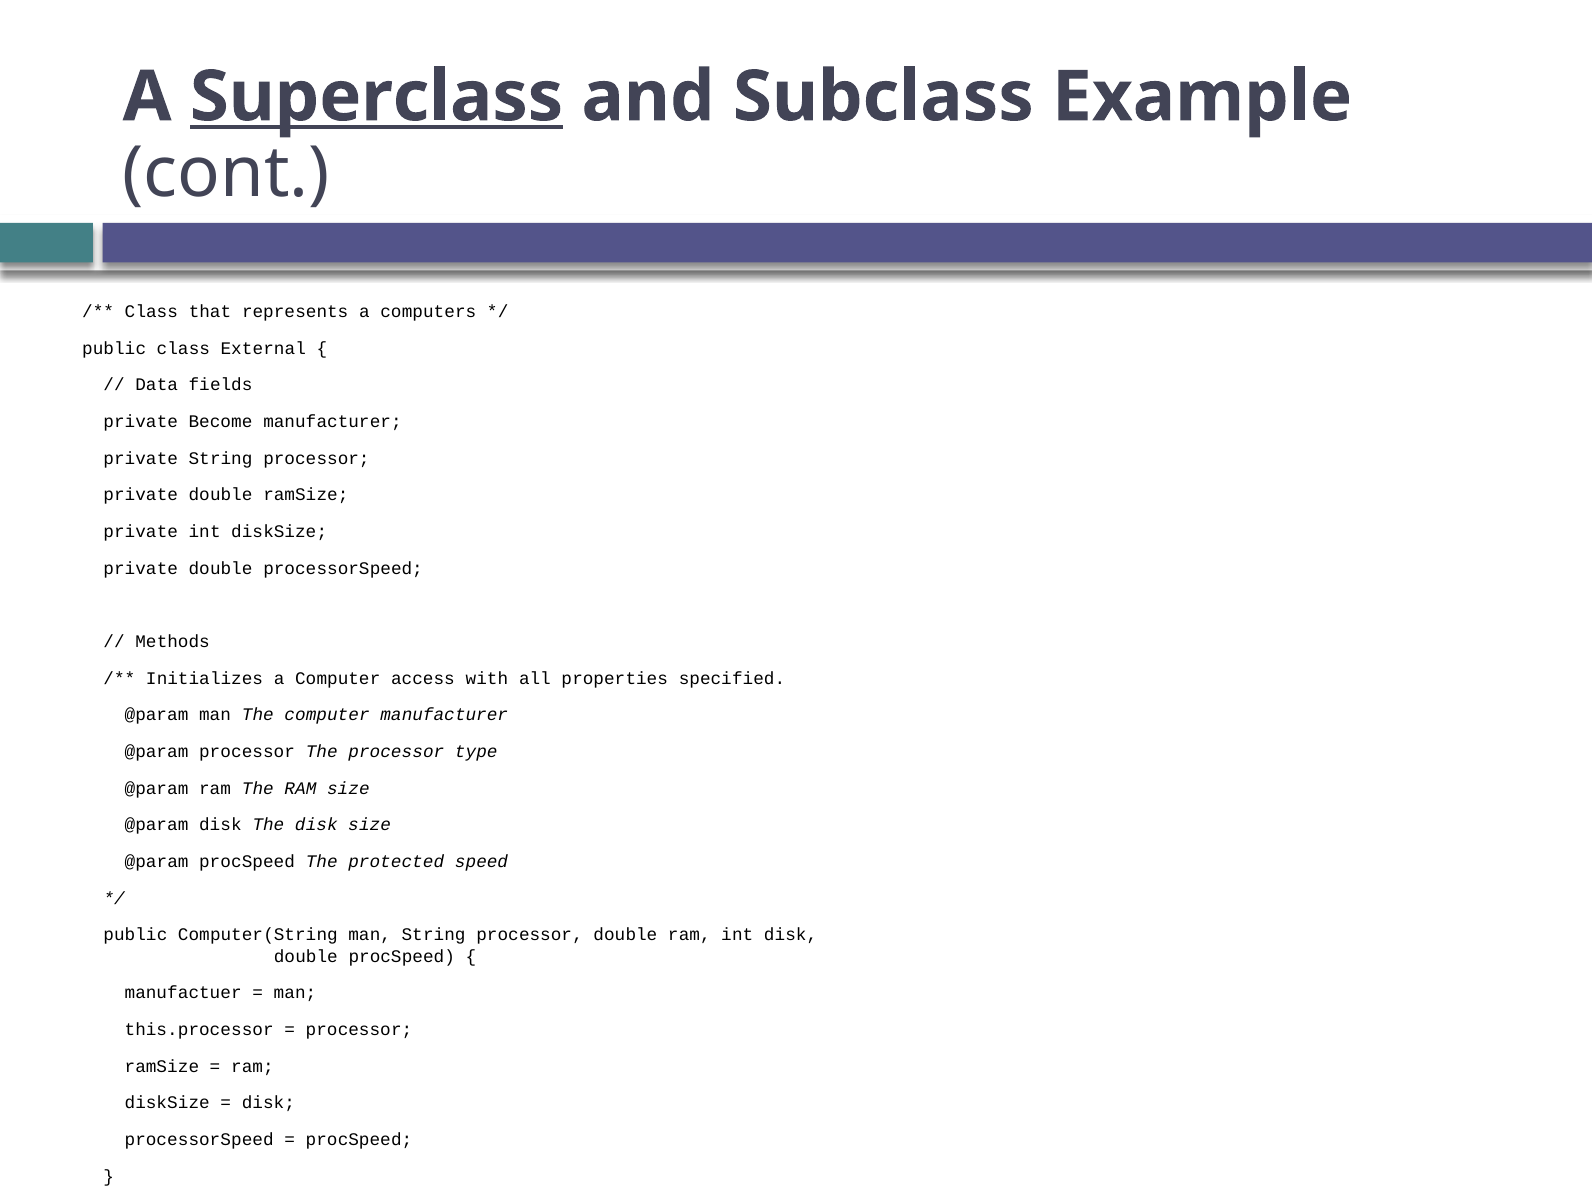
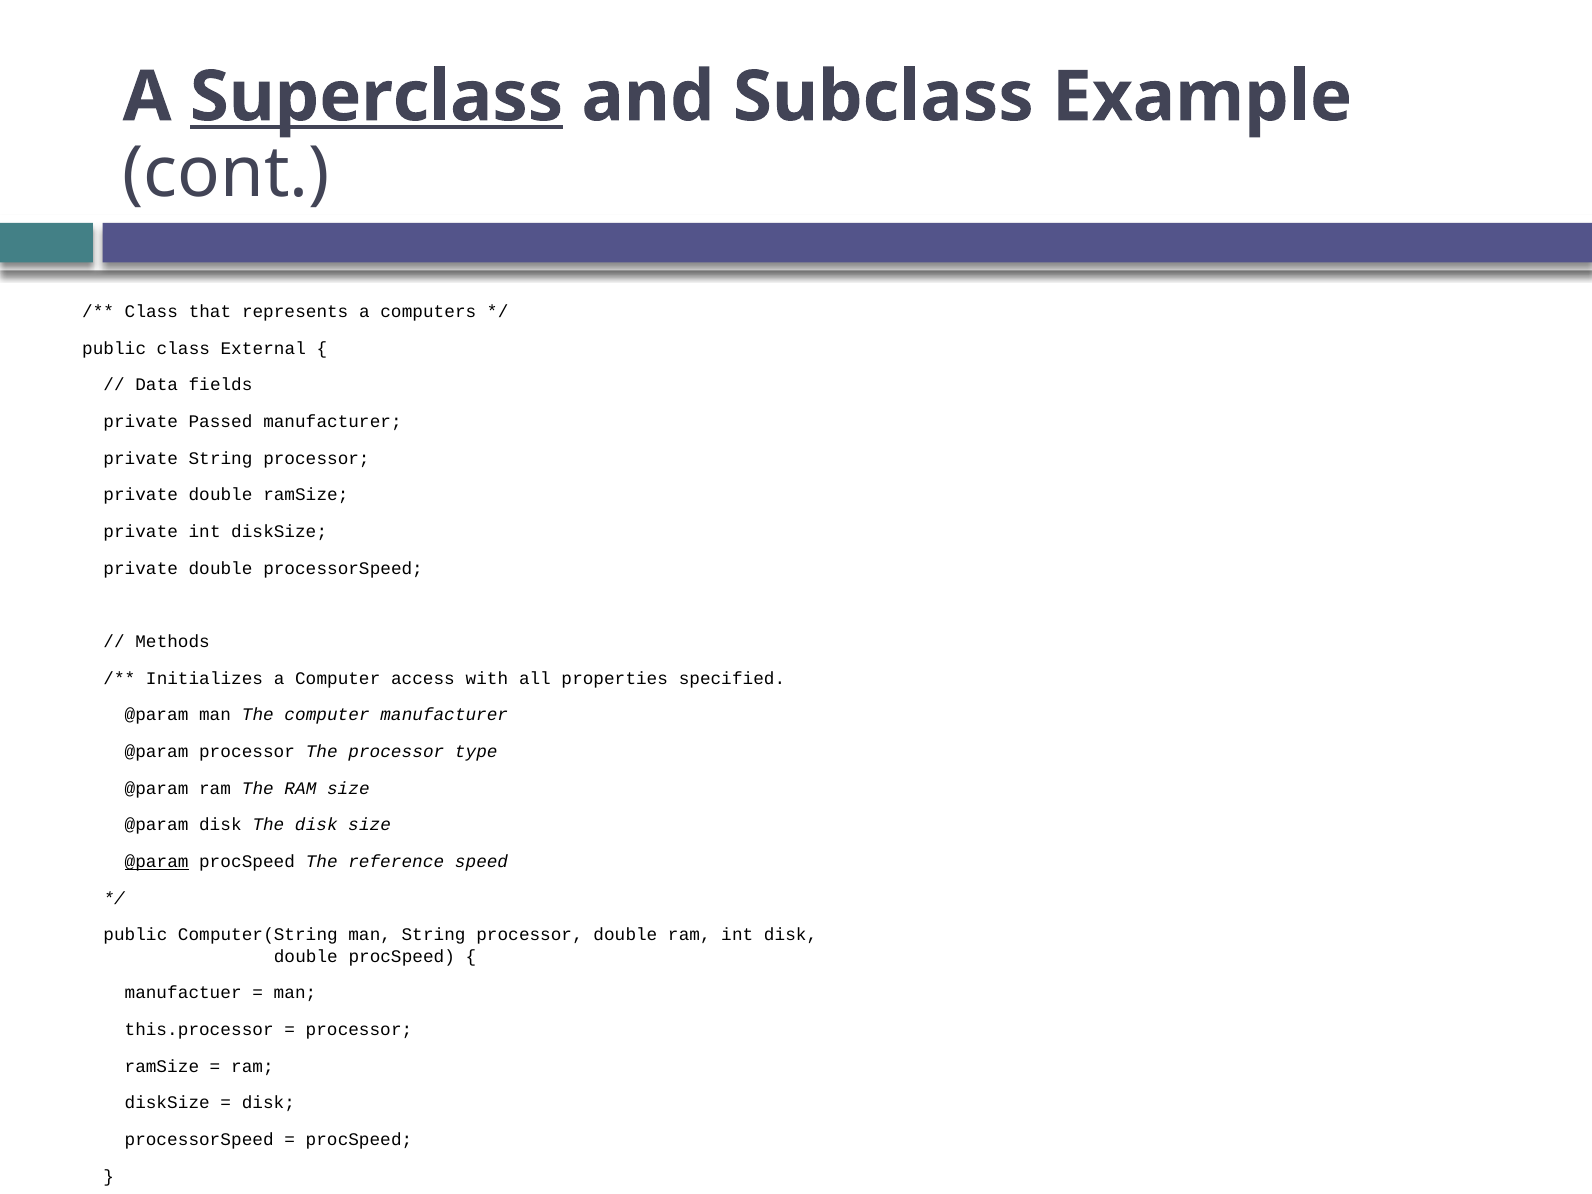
Become: Become -> Passed (220, 422)
@param underline: none -> present (157, 862)
protected: protected -> reference (396, 862)
